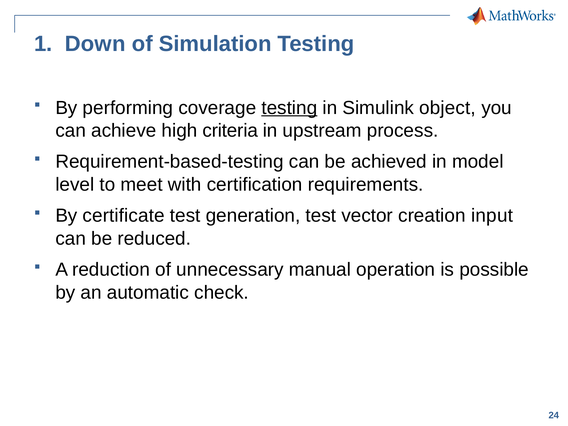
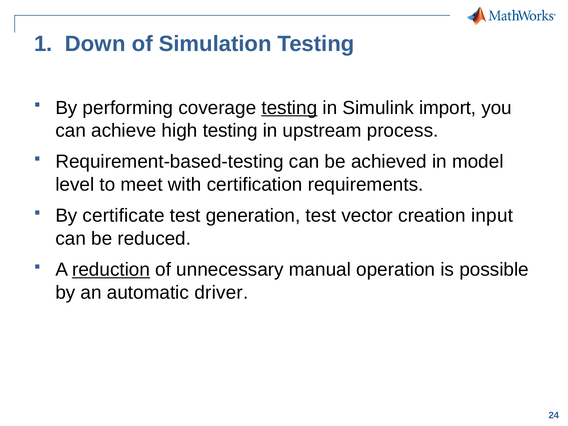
object: object -> import (448, 108)
high criteria: criteria -> testing (230, 130)
reduction underline: none -> present (111, 270)
check: check -> driver (221, 292)
